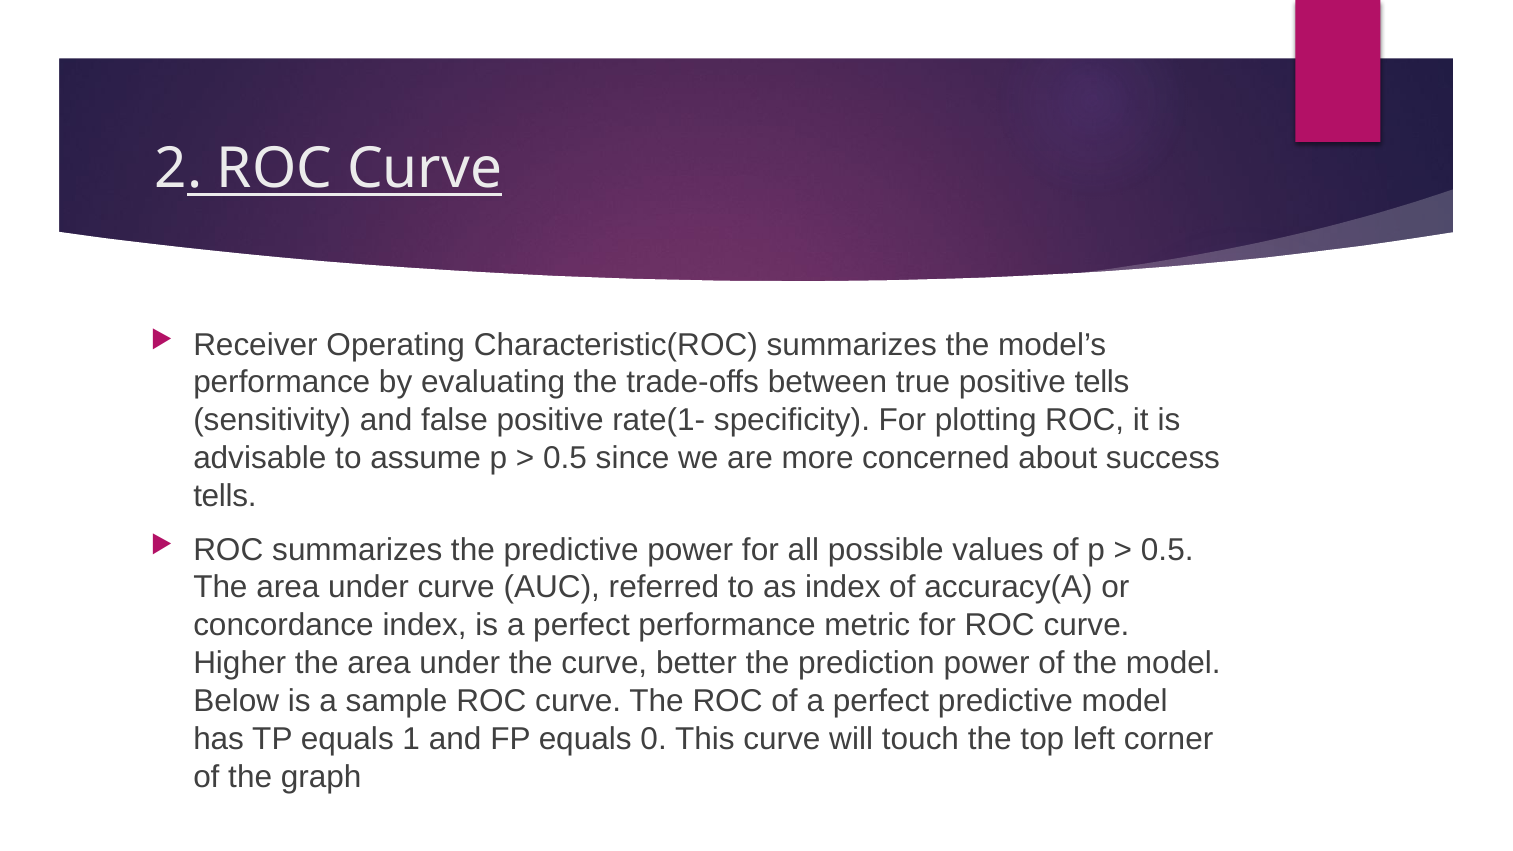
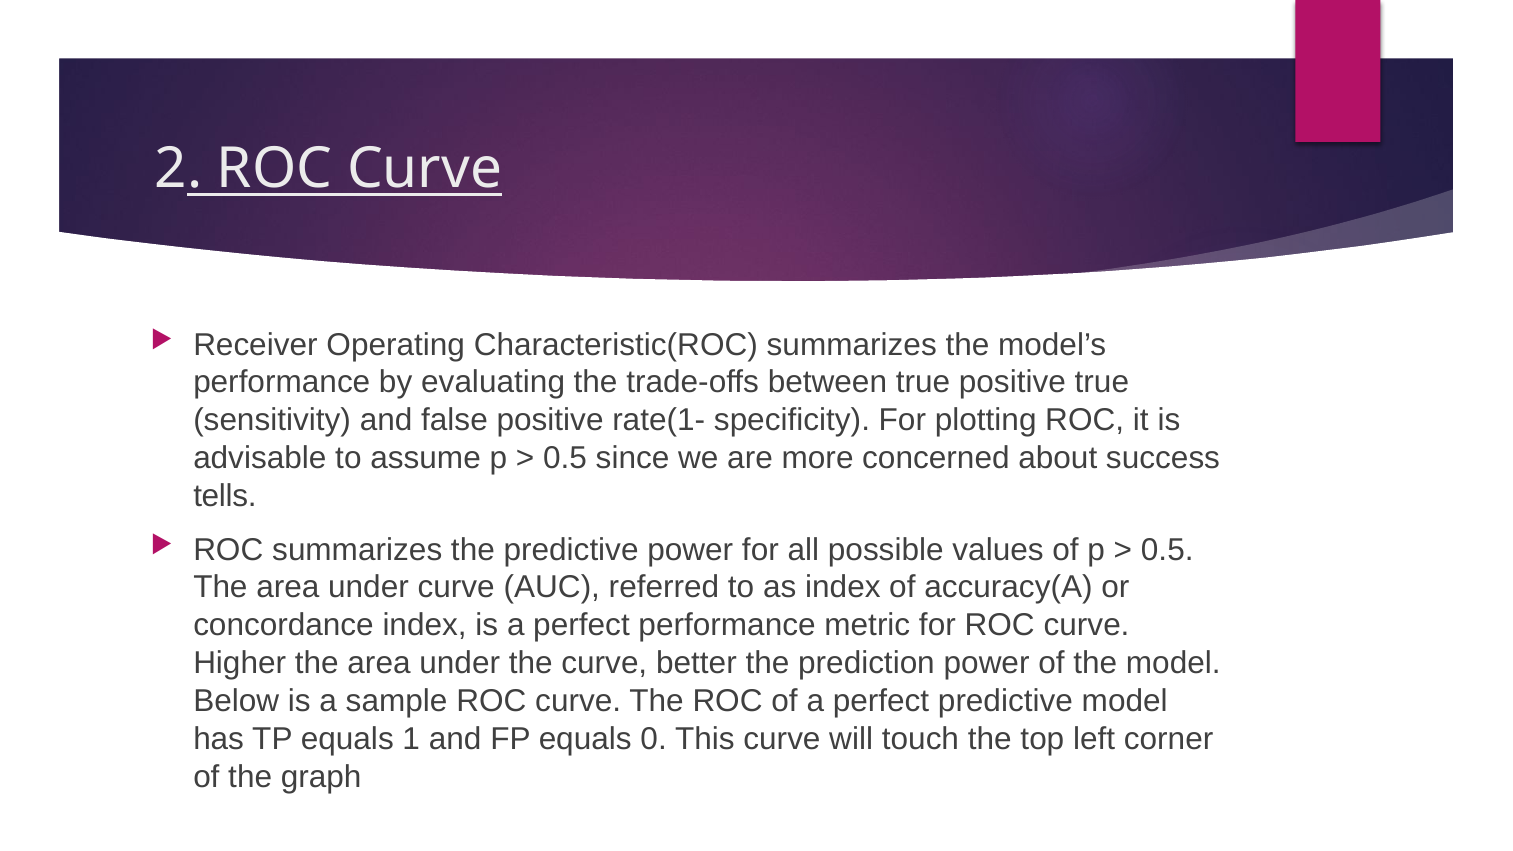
positive tells: tells -> true (1102, 383)
